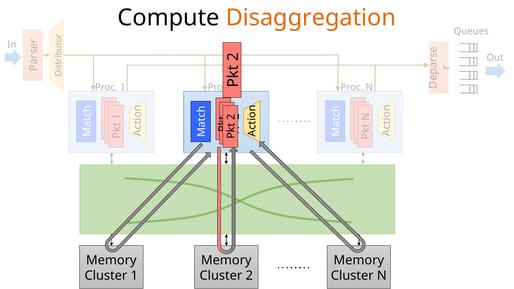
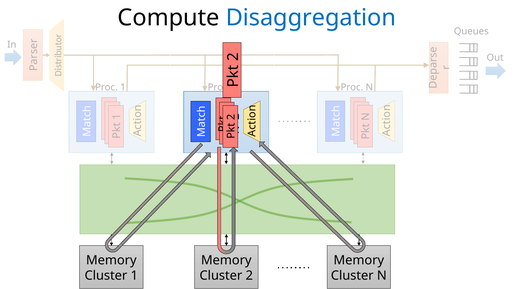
Disaggregation colour: orange -> blue (311, 18)
